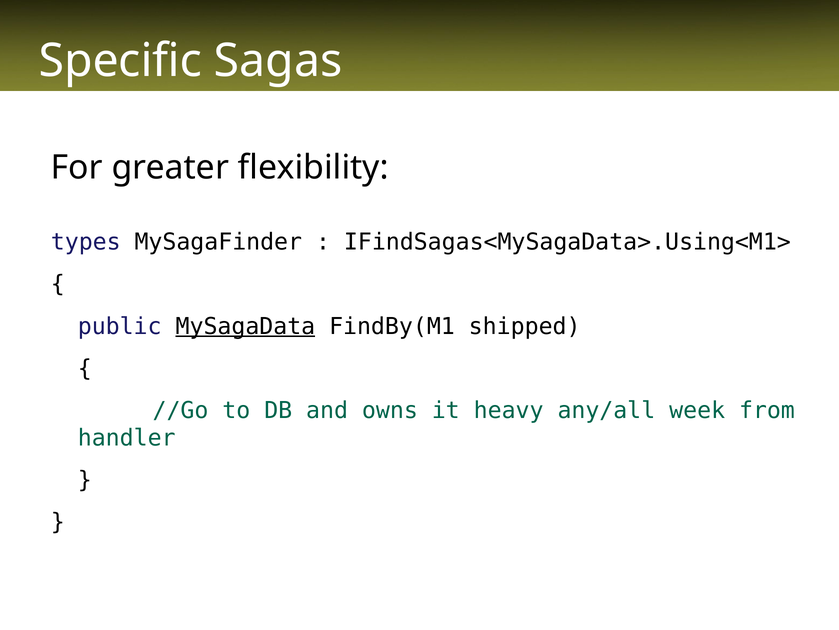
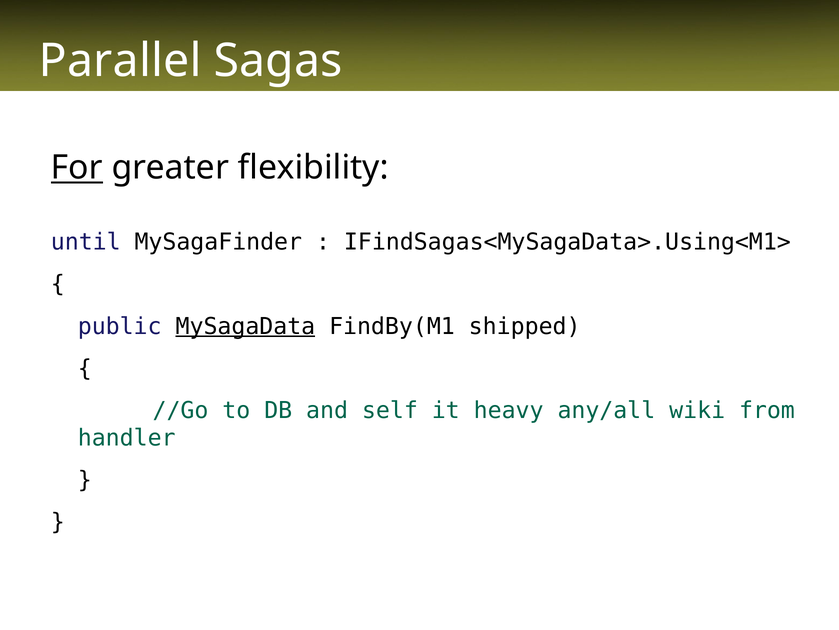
Specific: Specific -> Parallel (120, 61)
For underline: none -> present (77, 168)
types: types -> until (86, 242)
owns: owns -> self (390, 410)
week: week -> wiki (697, 410)
